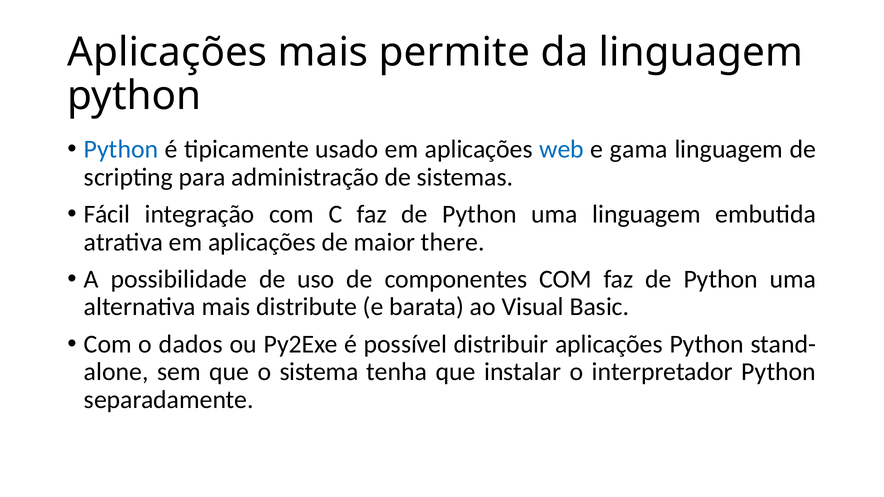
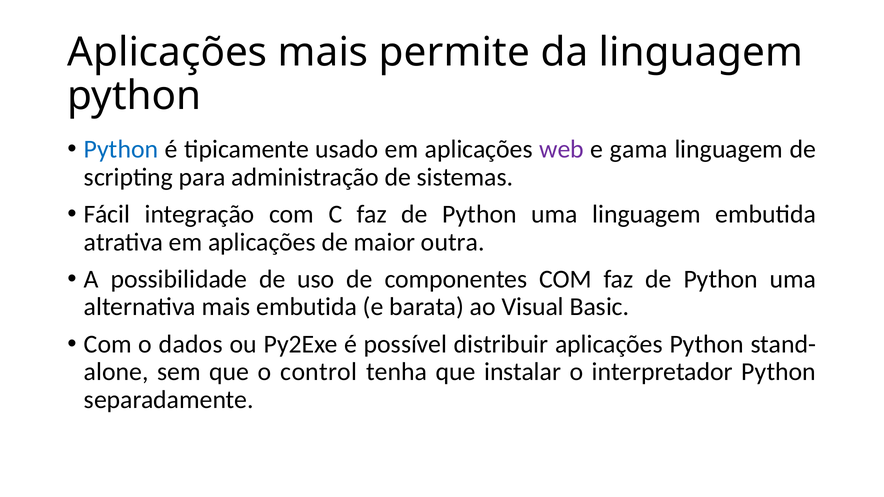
web colour: blue -> purple (561, 149)
there: there -> outra (453, 242)
mais distribute: distribute -> embutida (307, 307)
sistema: sistema -> control (319, 372)
